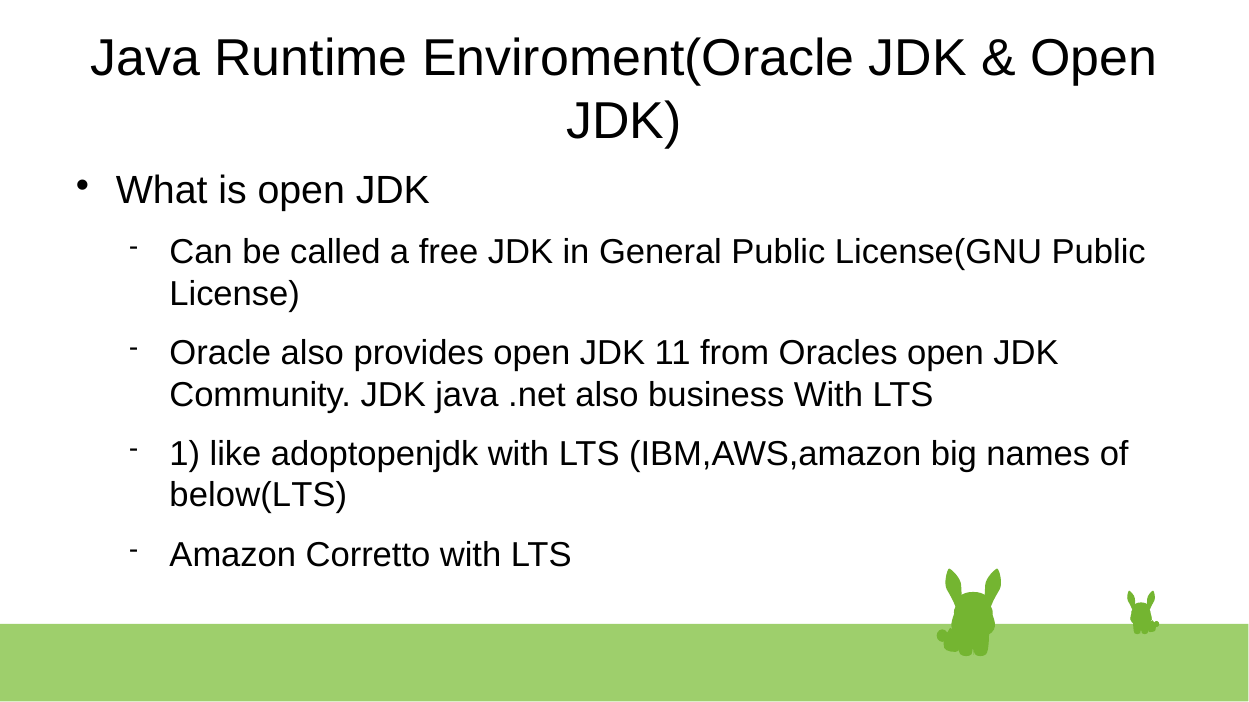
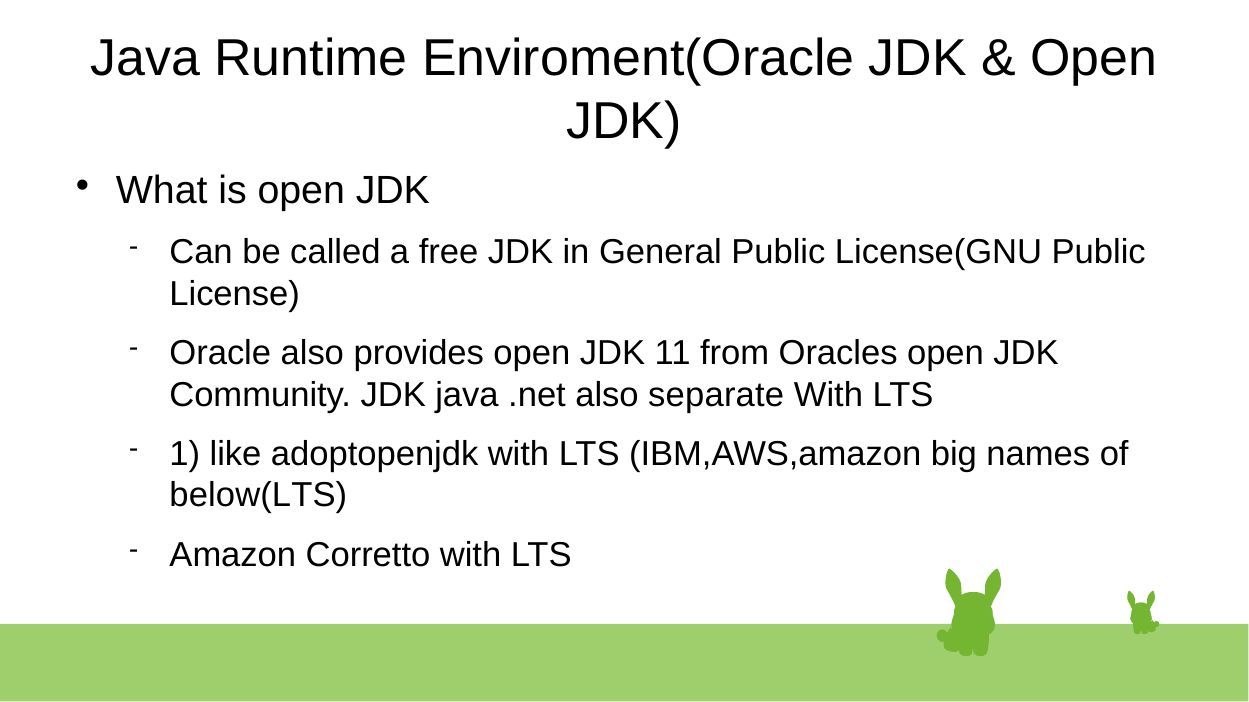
business: business -> separate (716, 395)
